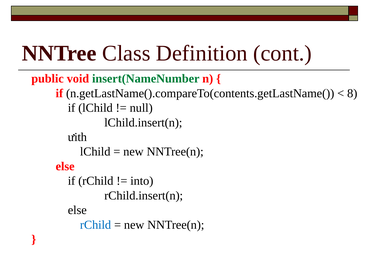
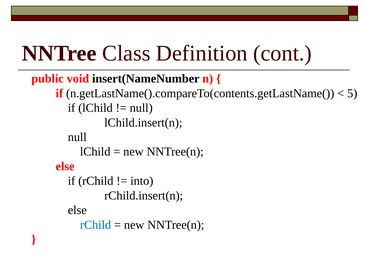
insert(NameNumber colour: green -> black (146, 79)
8: 8 -> 5 (352, 93)
ưith: ưith -> null (77, 137)
